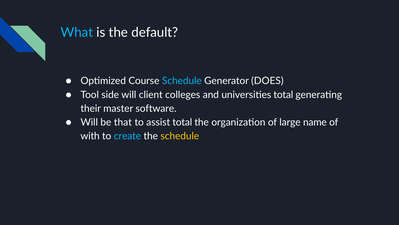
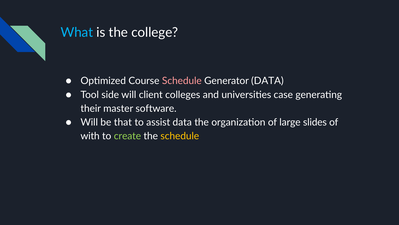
default: default -> college (155, 32)
Schedule colour: light blue -> pink (182, 81)
Generator DOES: DOES -> DATA (267, 81)
universities total: total -> case (283, 94)
assist total: total -> data (182, 122)
name: name -> slides (315, 122)
create colour: light blue -> light green (127, 136)
